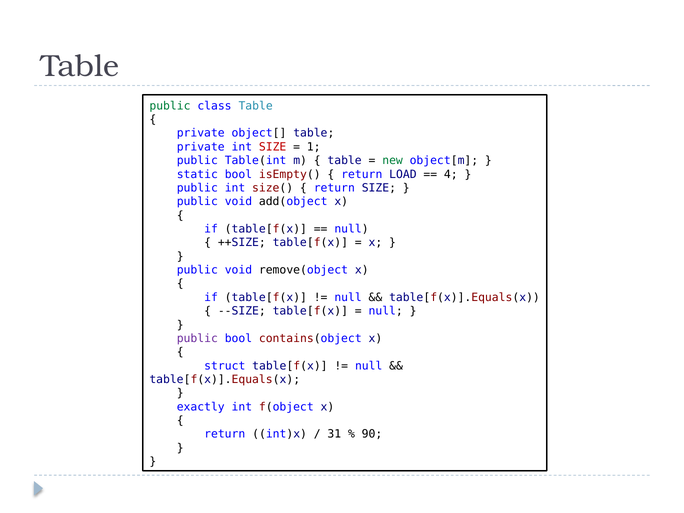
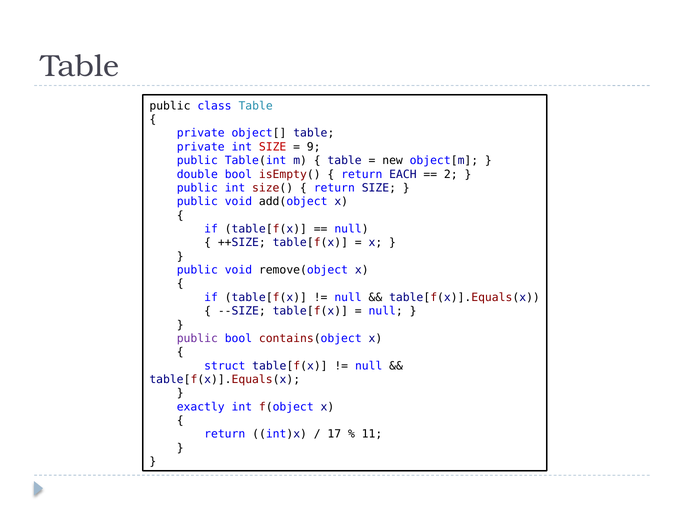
public colour: green -> black (170, 106)
1: 1 -> 9 (314, 147)
new colour: green -> black (393, 161)
static: static -> double (197, 174)
LOAD: LOAD -> EACH (403, 174)
4: 4 -> 2 (451, 174)
31: 31 -> 17 (334, 434)
90: 90 -> 11 (372, 434)
